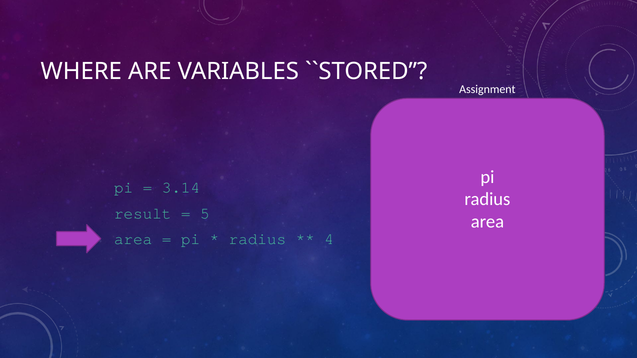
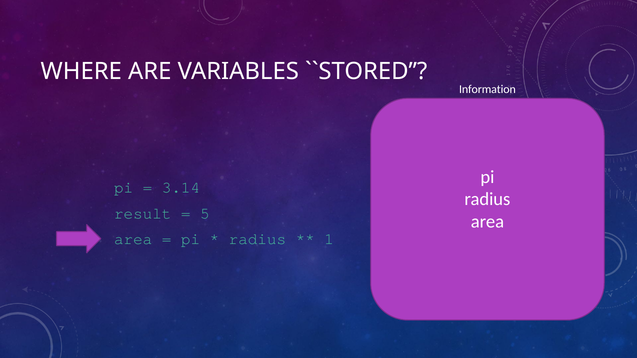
Assignment: Assignment -> Information (487, 89)
4: 4 -> 1 (329, 239)
